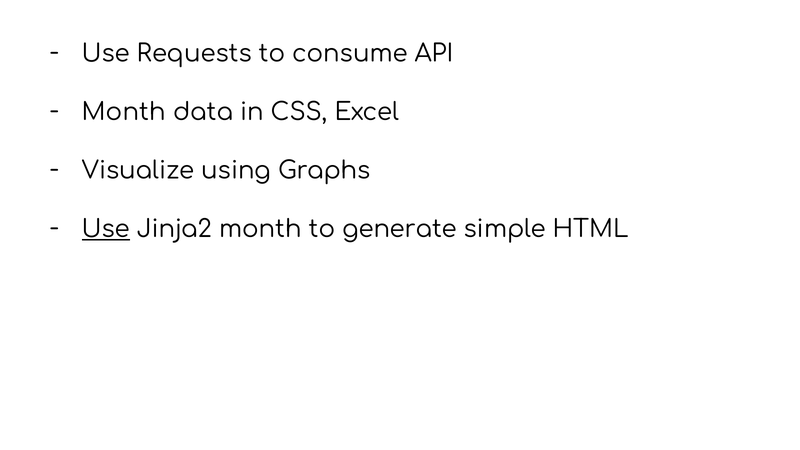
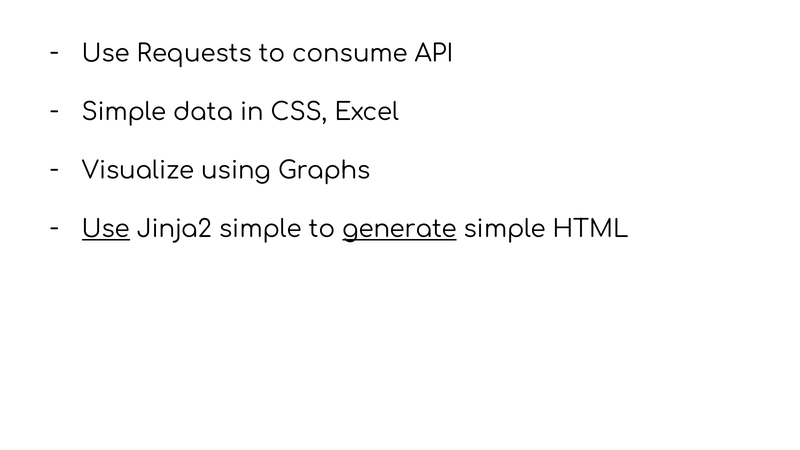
Month: Month -> Simple (124, 112)
Jinja2 month: month -> simple (261, 229)
generate underline: none -> present (400, 229)
